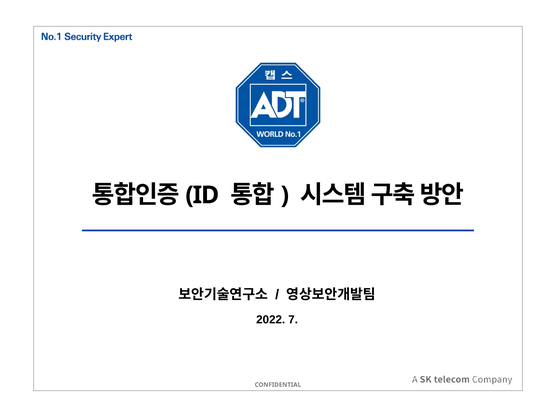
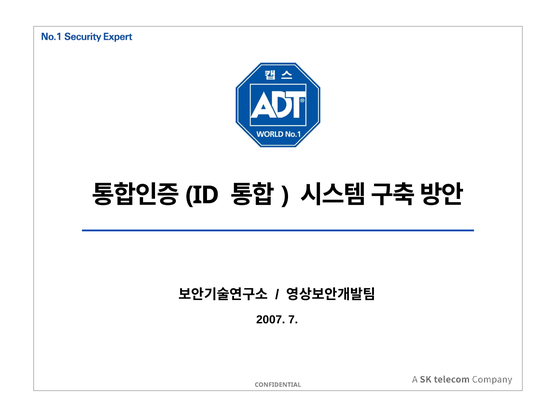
2022: 2022 -> 2007 (271, 320)
